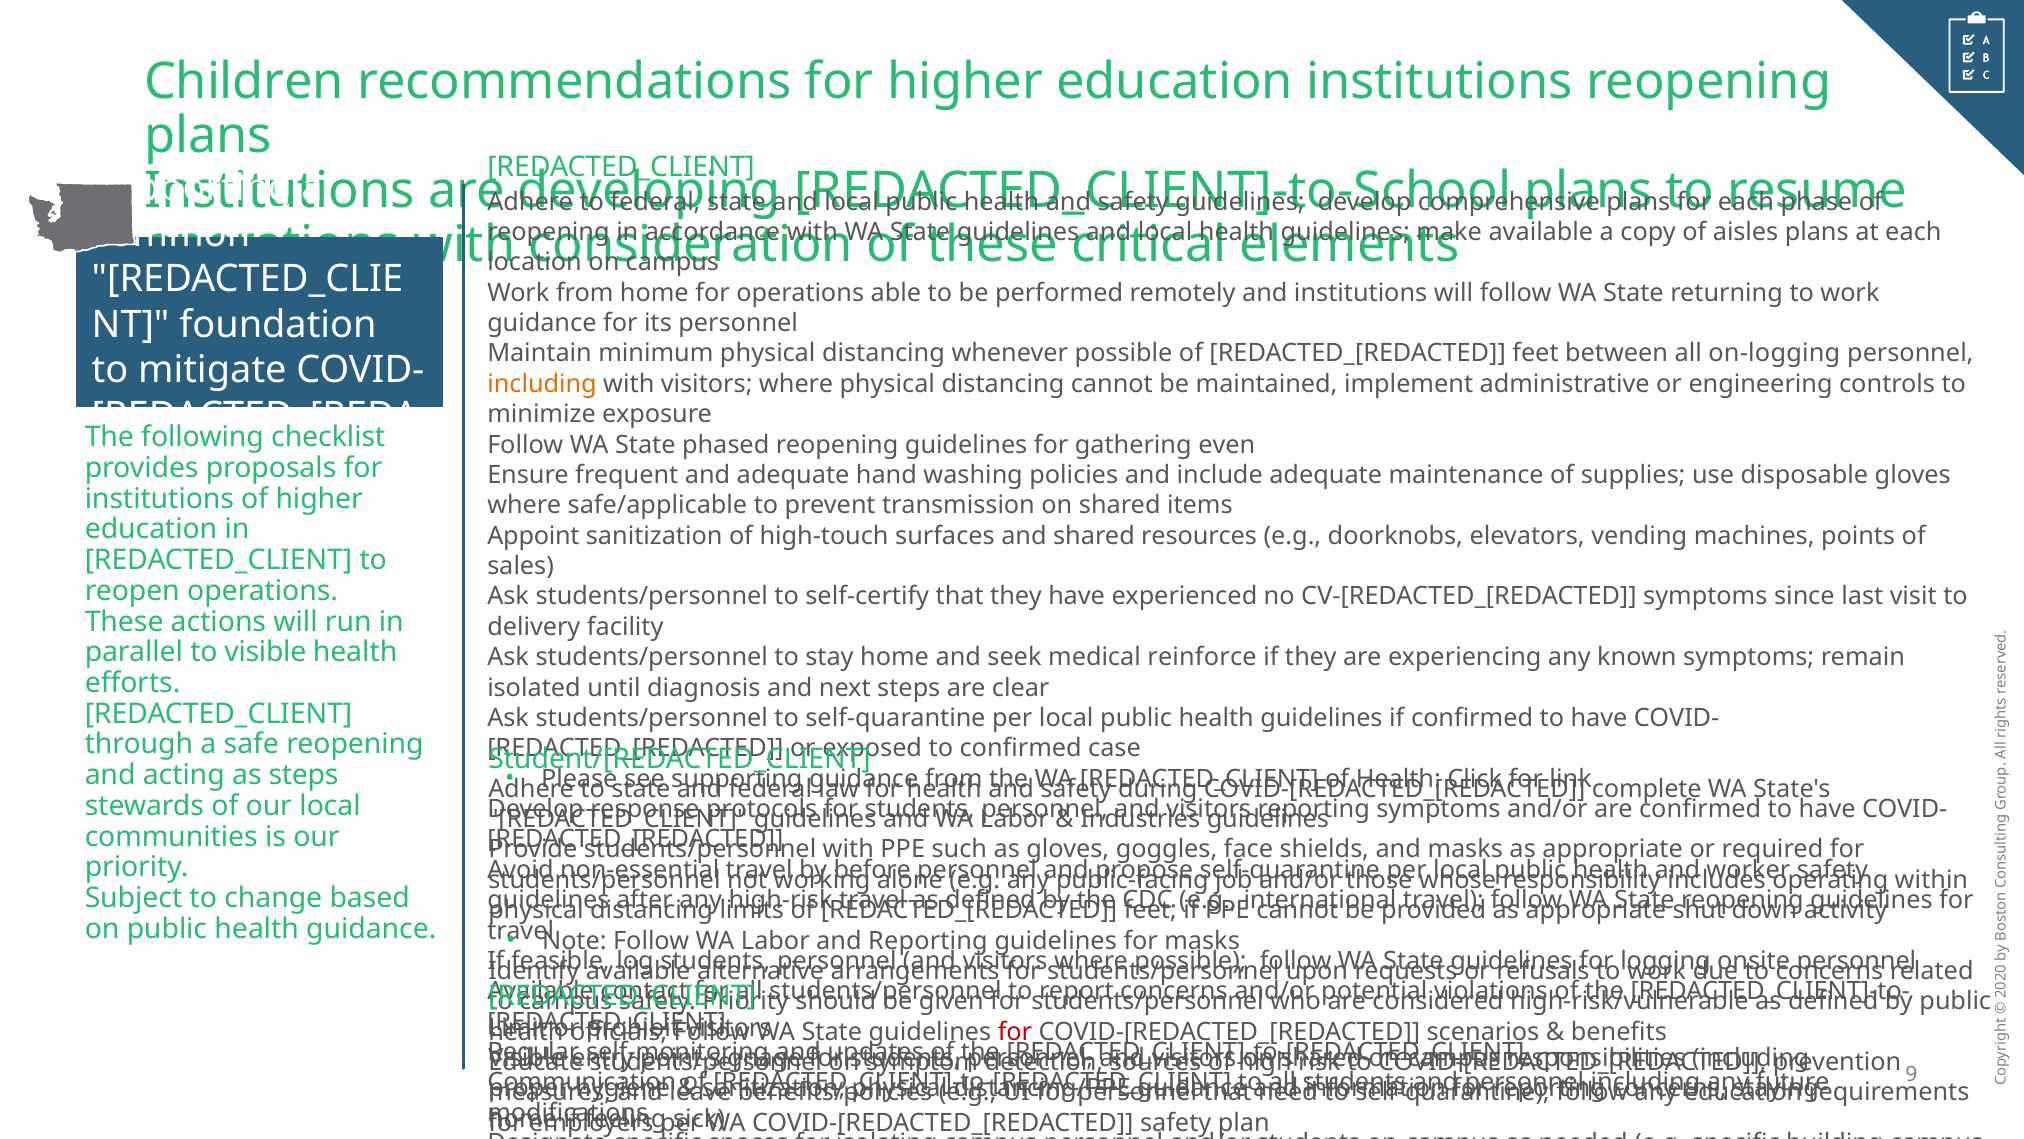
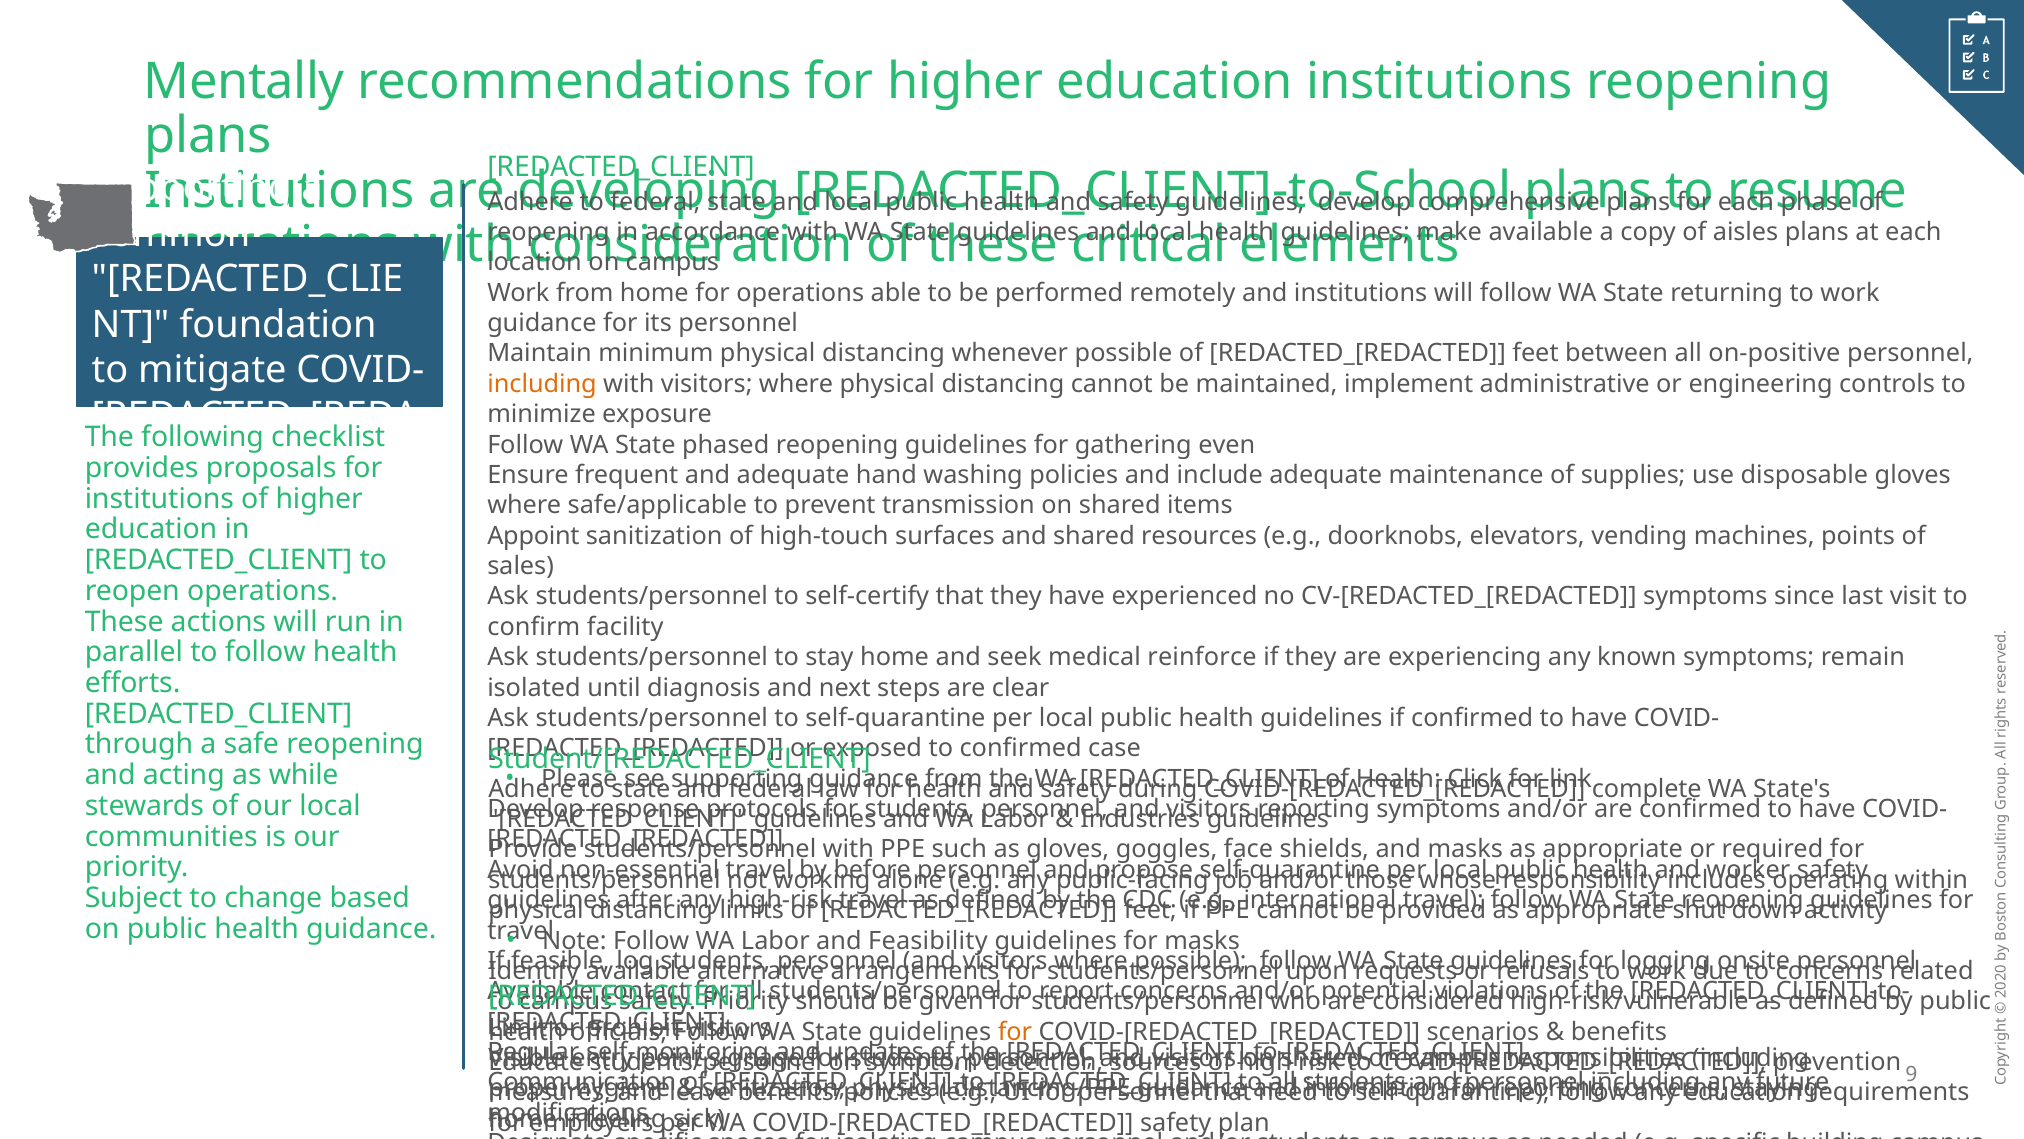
Children: Children -> Mentally (244, 81)
on-logging: on-logging -> on-positive (1774, 353)
delivery: delivery -> confirm (534, 627)
to visible: visible -> follow (265, 652)
as steps: steps -> while (304, 775)
and Reporting: Reporting -> Feasibility (928, 940)
for colour: red -> orange (1015, 1031)
